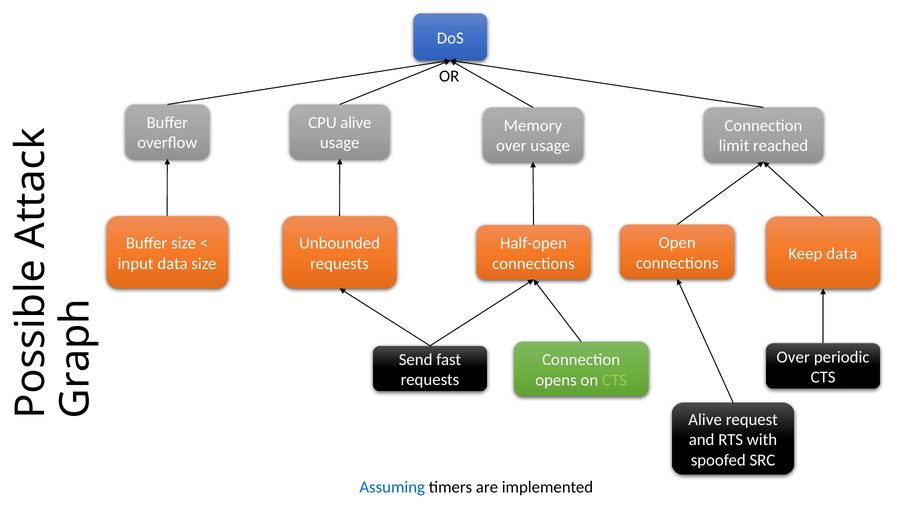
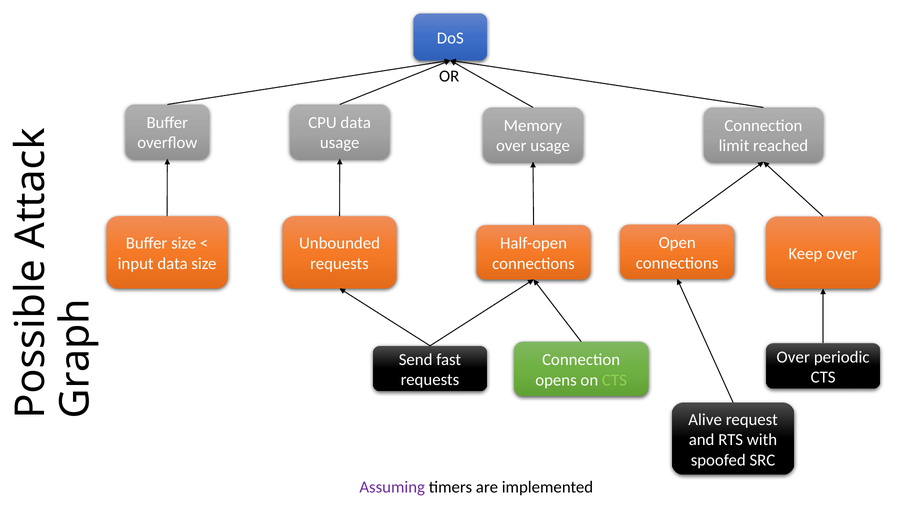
CPU alive: alive -> data (356, 123)
Keep data: data -> over (842, 253)
Assuming colour: blue -> purple (392, 487)
